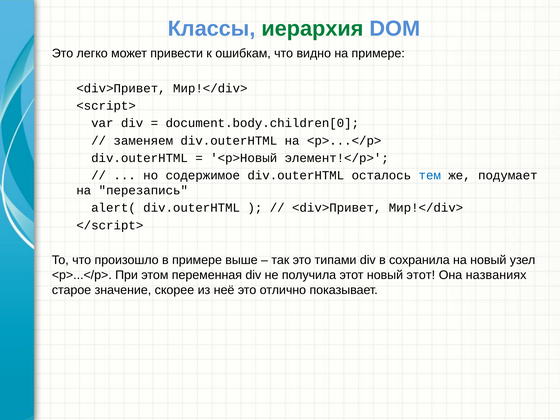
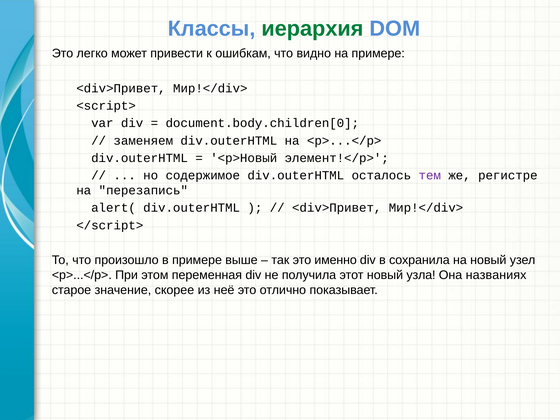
тем colour: blue -> purple (430, 175)
подумает: подумает -> регистре (508, 175)
типами: типами -> именно (336, 260)
новый этот: этот -> узла (421, 275)
